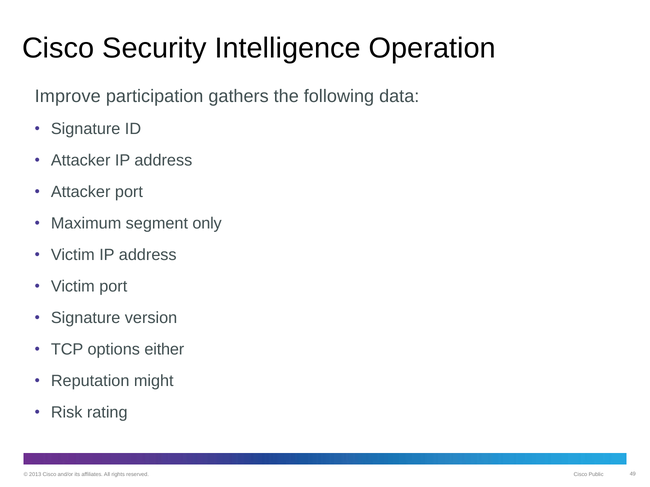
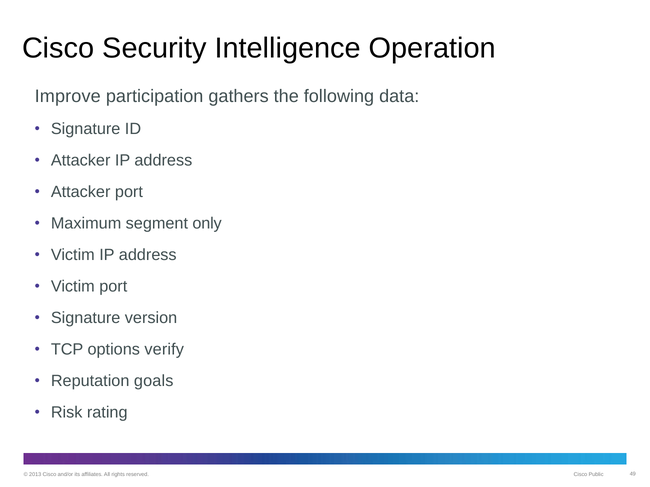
either: either -> verify (164, 350)
might: might -> goals (154, 381)
